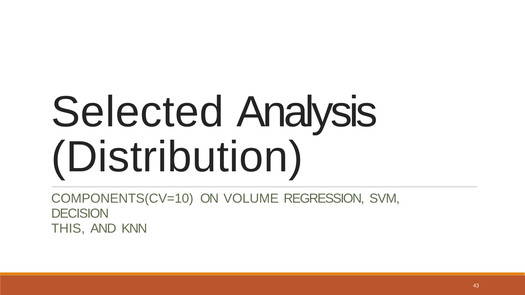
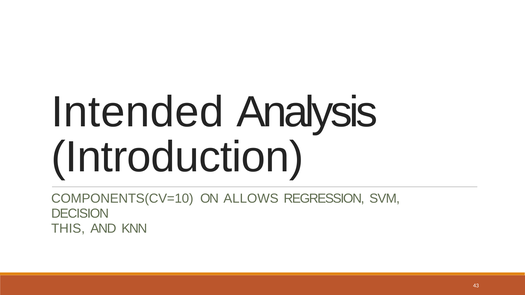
Selected: Selected -> Intended (138, 112)
Distribution: Distribution -> Introduction (177, 157)
VOLUME: VOLUME -> ALLOWS (251, 199)
